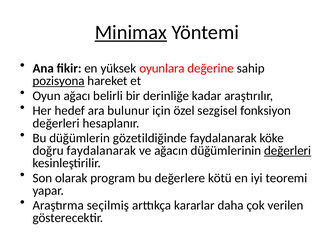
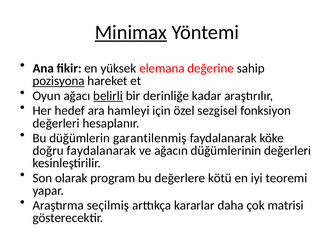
oyunlara: oyunlara -> elemana (162, 68)
belirli underline: none -> present (108, 96)
bulunur: bulunur -> hamleyi (128, 110)
gözetildiğinde: gözetildiğinde -> garantilenmiş (150, 138)
değerleri underline: present -> none (288, 150)
verilen: verilen -> matrisi (286, 205)
